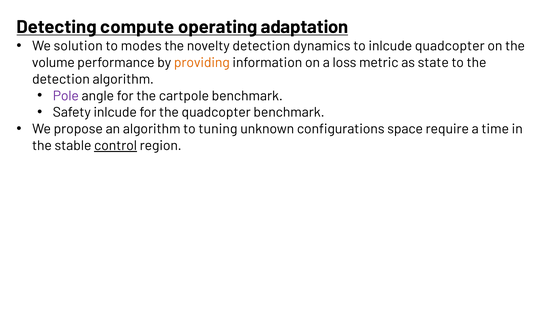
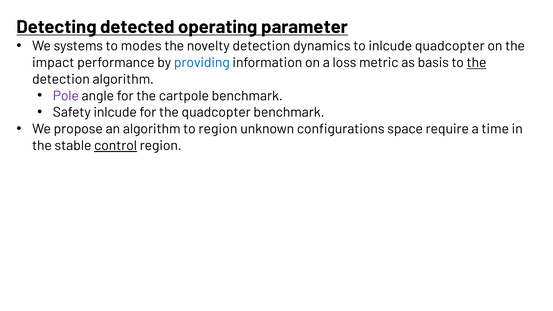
compute: compute -> detected (137, 27)
adaptation: adaptation -> parameter (305, 27)
solution: solution -> systems (78, 46)
volume: volume -> impact (53, 63)
providing colour: orange -> blue (202, 63)
state: state -> basis (433, 63)
the underline: none -> present (477, 63)
to tuning: tuning -> region (218, 129)
